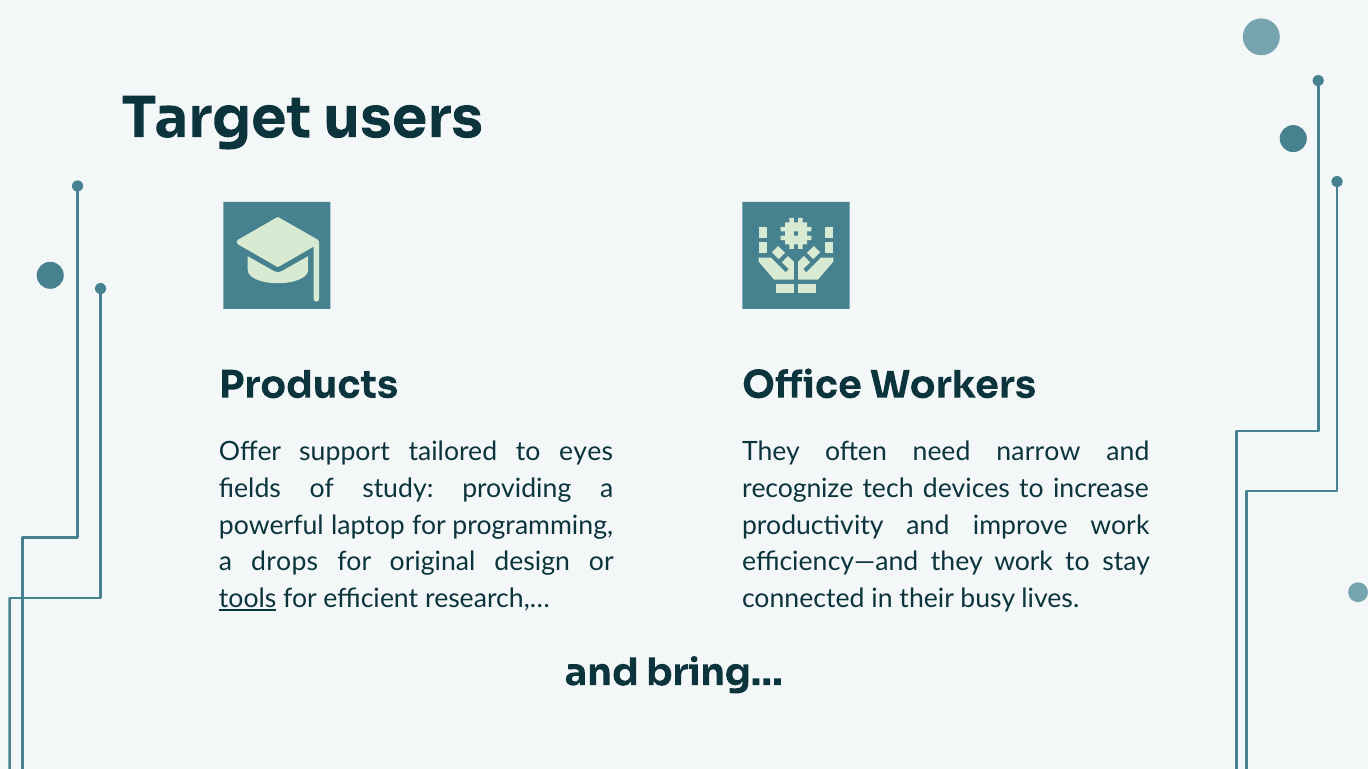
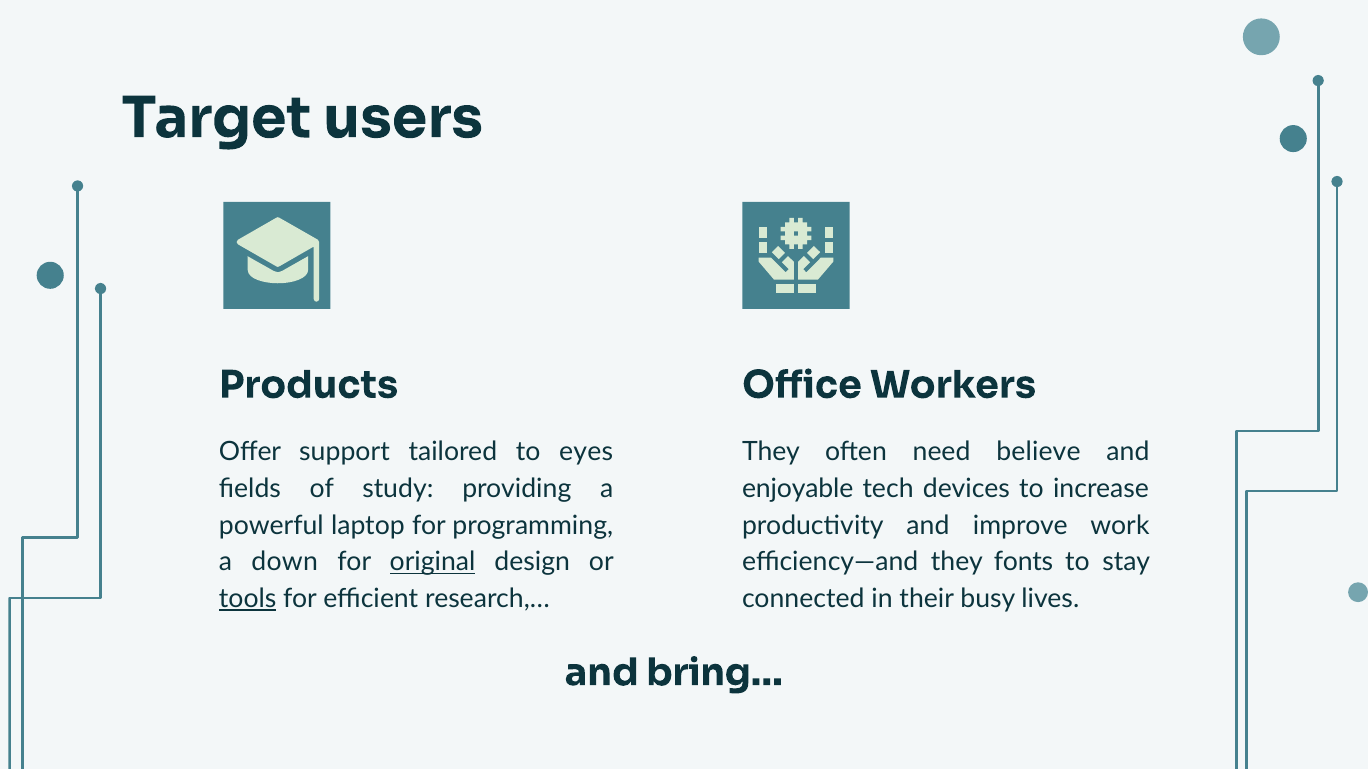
narrow: narrow -> believe (1039, 452)
recognize: recognize -> enjoyable (798, 489)
drops: drops -> down (285, 562)
original underline: none -> present (433, 562)
they work: work -> fonts (1024, 562)
